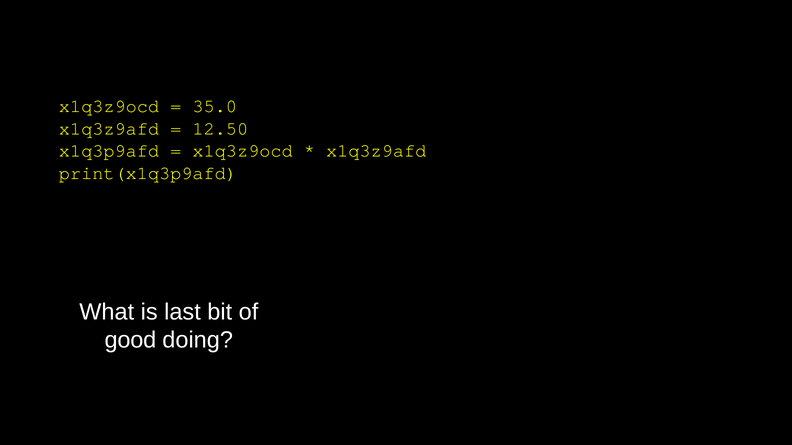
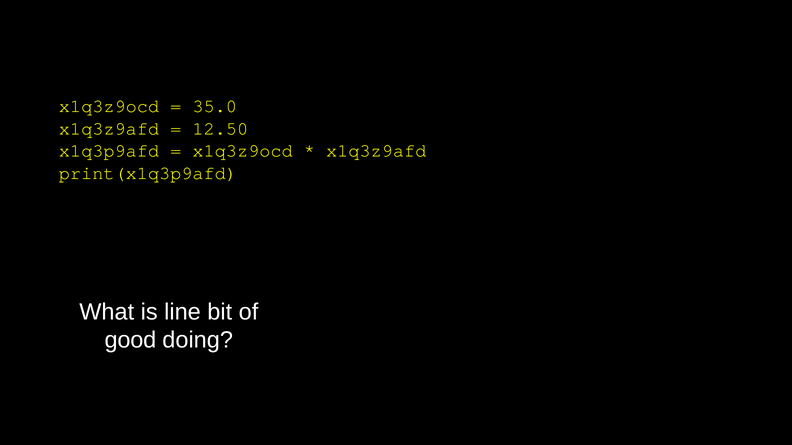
last: last -> line (182, 312)
